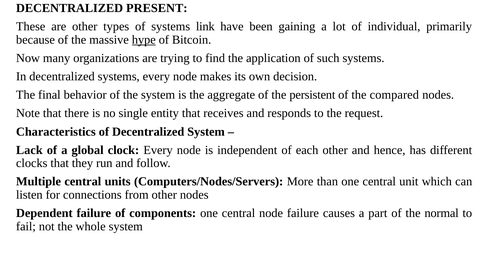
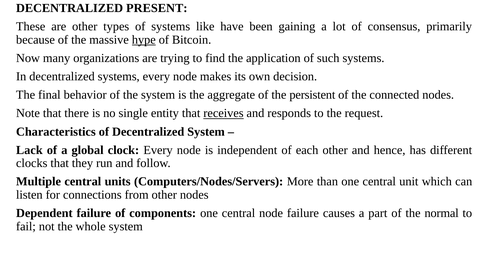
link: link -> like (205, 27)
individual: individual -> consensus (394, 27)
compared: compared -> connected (394, 95)
receives underline: none -> present (223, 113)
